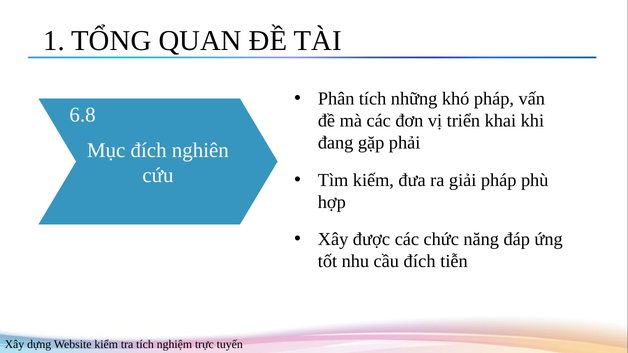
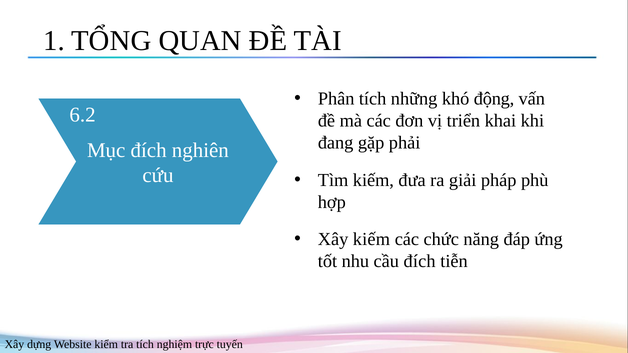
khó pháp: pháp -> động (494, 99)
6.8: 6.8 -> 6.2 (83, 115)
Xây được: được -> kiếm (371, 239)
